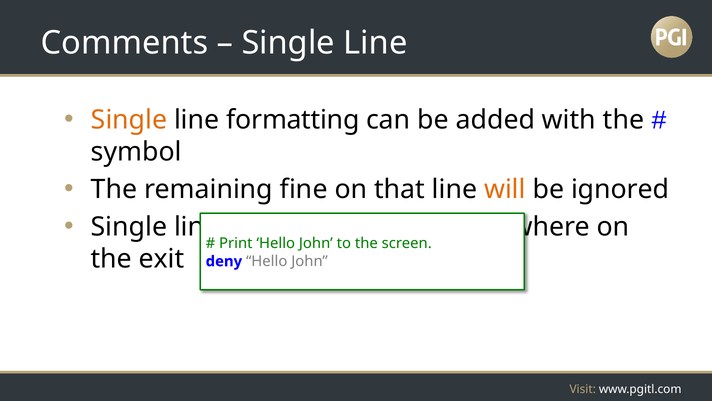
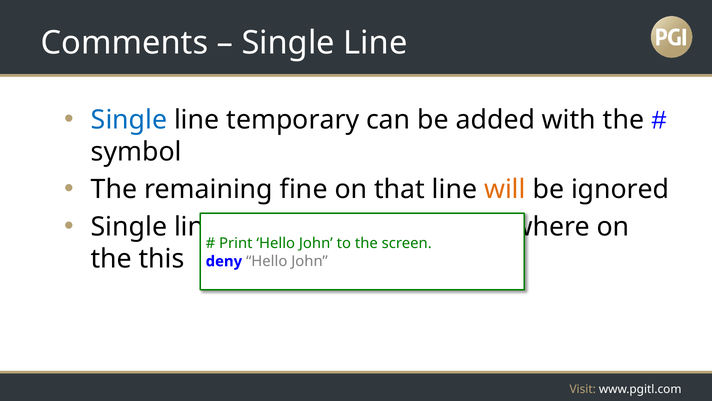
Single colour: orange -> blue (129, 120)
formatting: formatting -> temporary (293, 120)
exit: exit -> this (162, 259)
